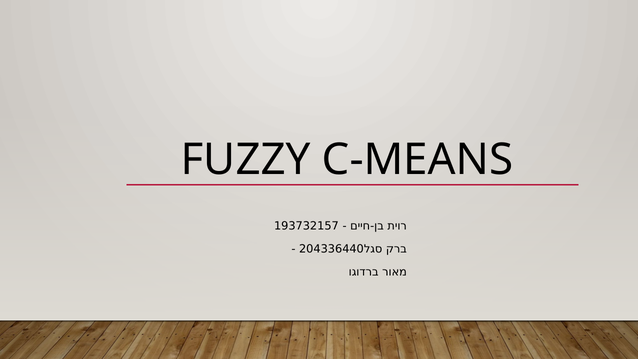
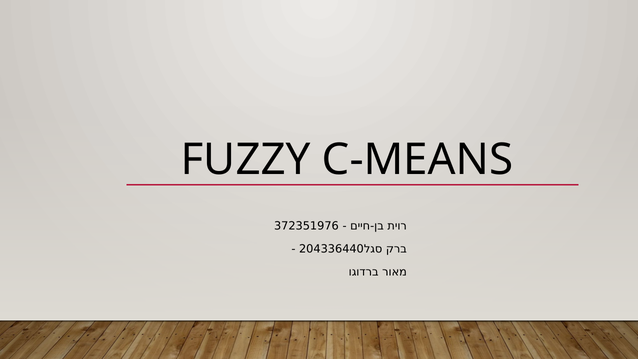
193732157: 193732157 -> 372351976 (306, 226)
